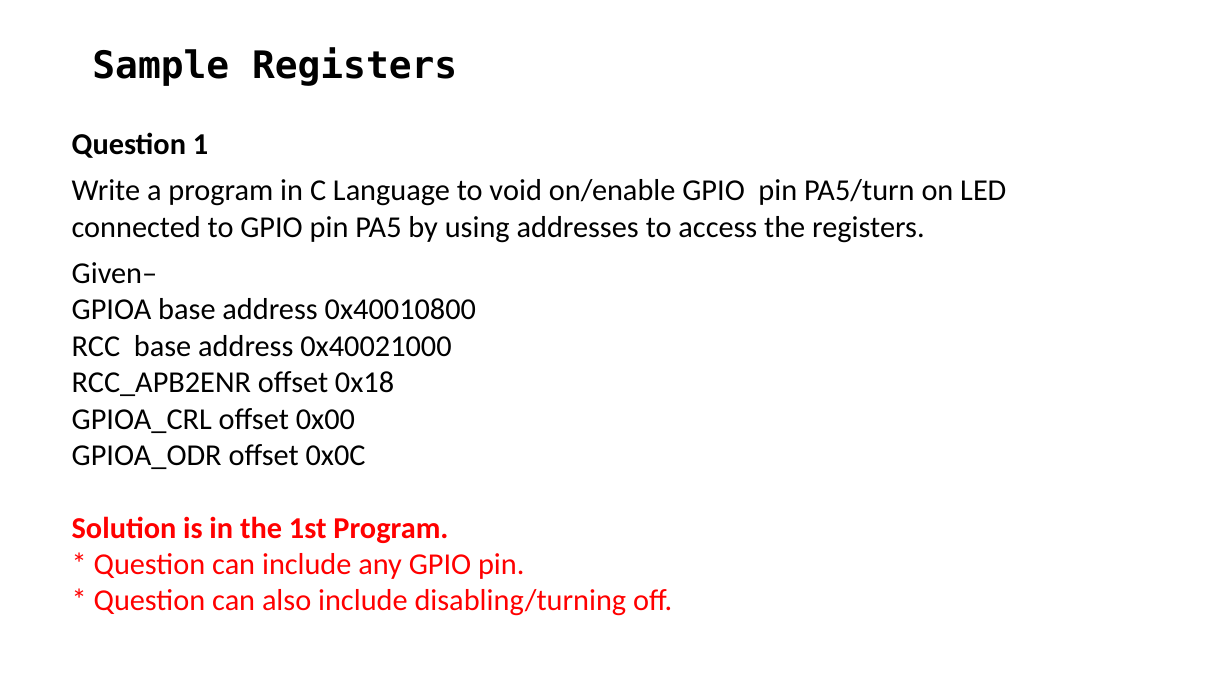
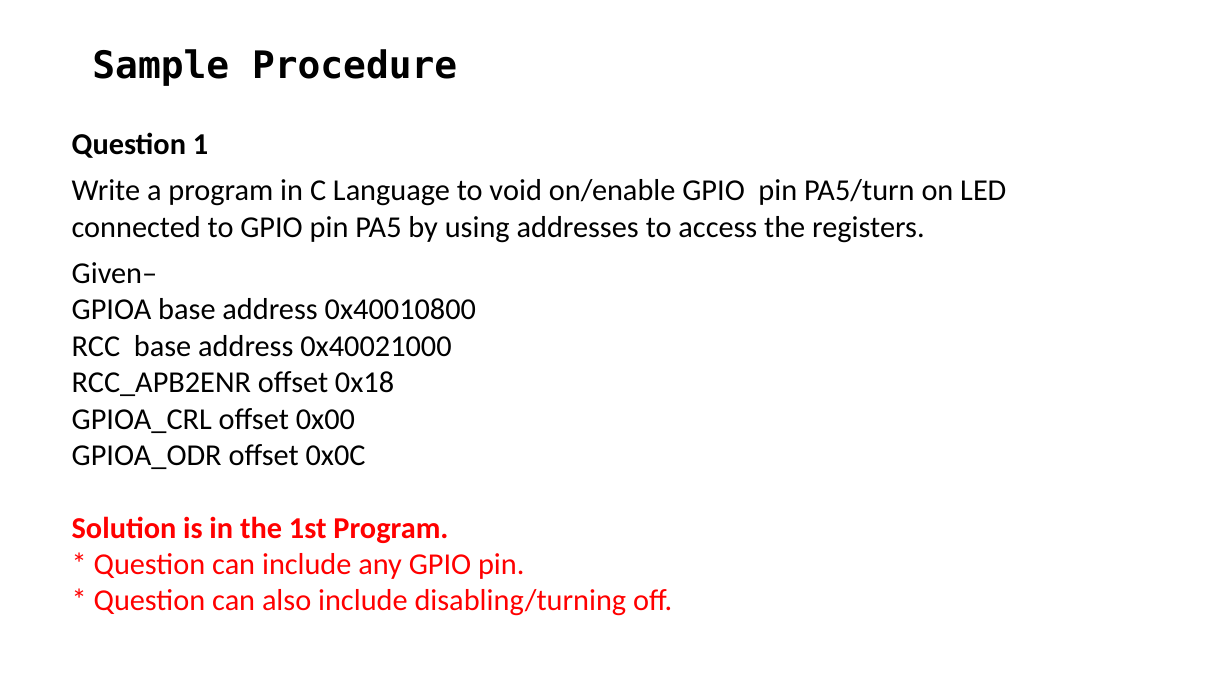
Sample Registers: Registers -> Procedure (355, 66)
